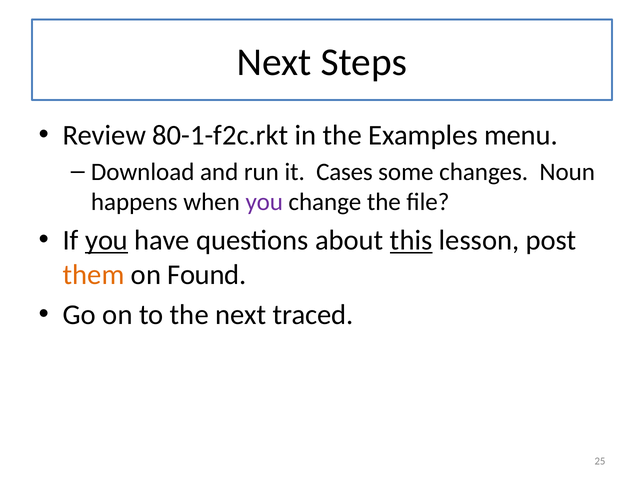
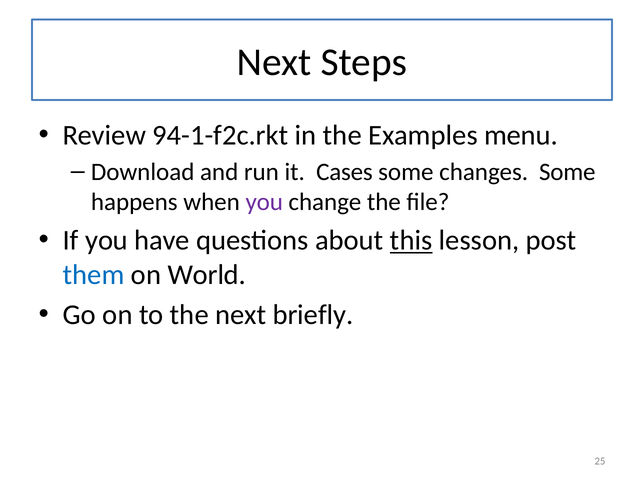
80-1-f2c.rkt: 80-1-f2c.rkt -> 94-1-f2c.rkt (220, 135)
changes Noun: Noun -> Some (567, 172)
you underline: present -> none (107, 240)
them colour: orange -> blue (94, 275)
Found: Found -> World (207, 275)
traced: traced -> briefly (313, 315)
